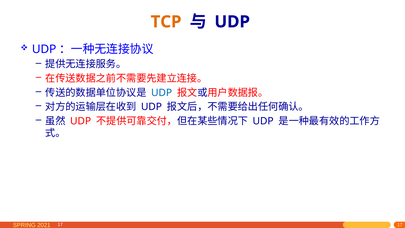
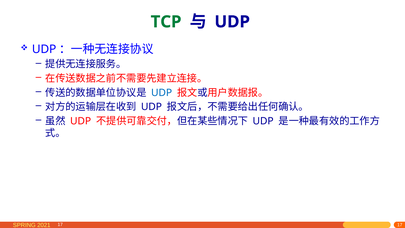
TCP colour: orange -> green (166, 22)
